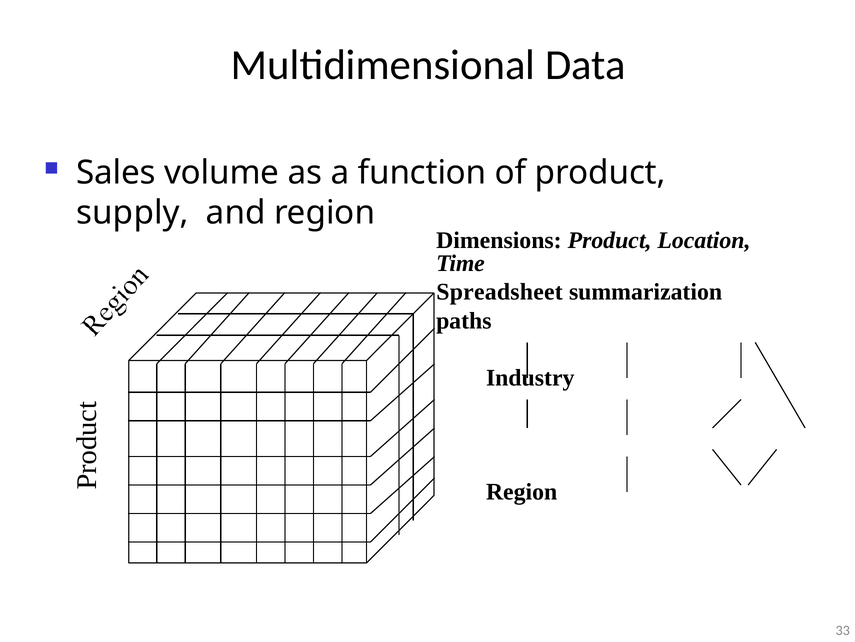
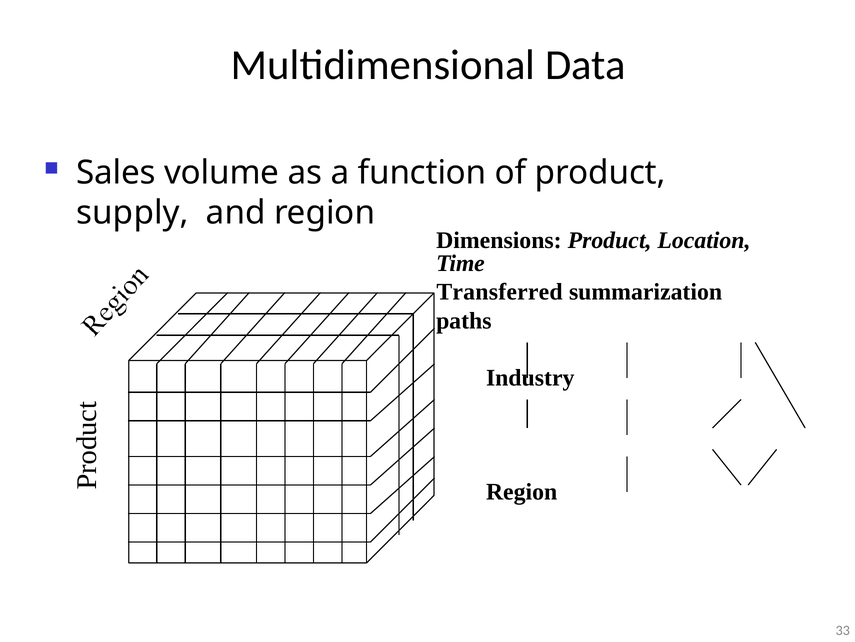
Spreadsheet: Spreadsheet -> Transferred (500, 292)
